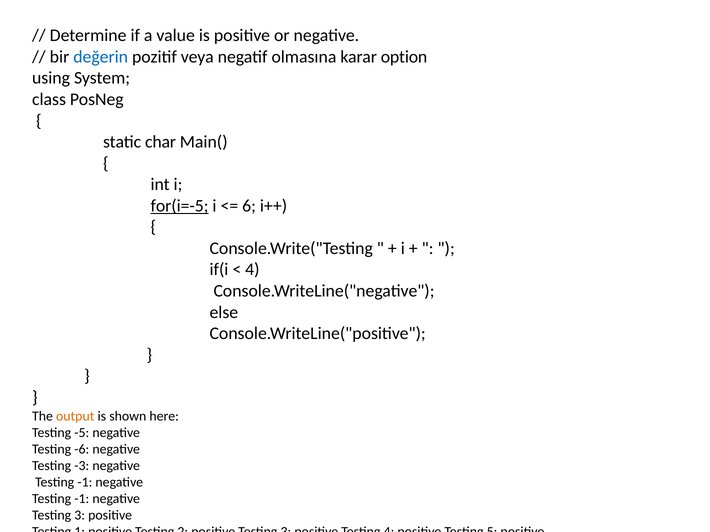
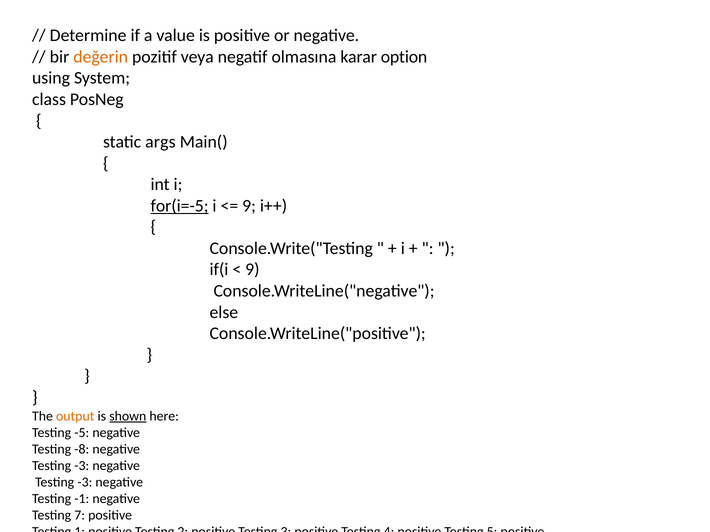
değerin colour: blue -> orange (101, 57)
char: char -> args (160, 142)
6: 6 -> 9 (249, 206)
4: 4 -> 9 (252, 270)
shown underline: none -> present (128, 416)
-6: -6 -> -8 (82, 450)
-1: -1 -> -3 (85, 483)
3: 3 -> 7 (80, 516)
